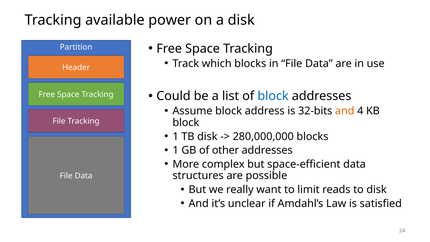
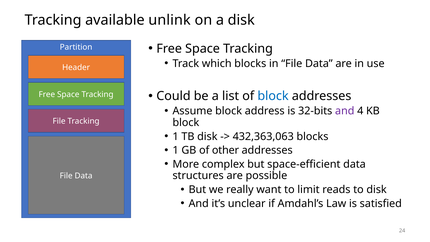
power: power -> unlink (170, 20)
and colour: orange -> purple (345, 111)
280,000,000: 280,000,000 -> 432,363,063 (263, 136)
